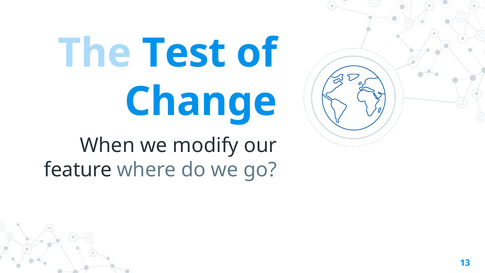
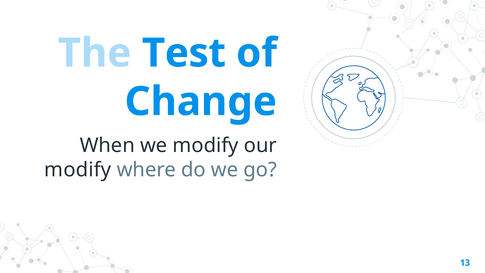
feature: feature -> modify (78, 170)
